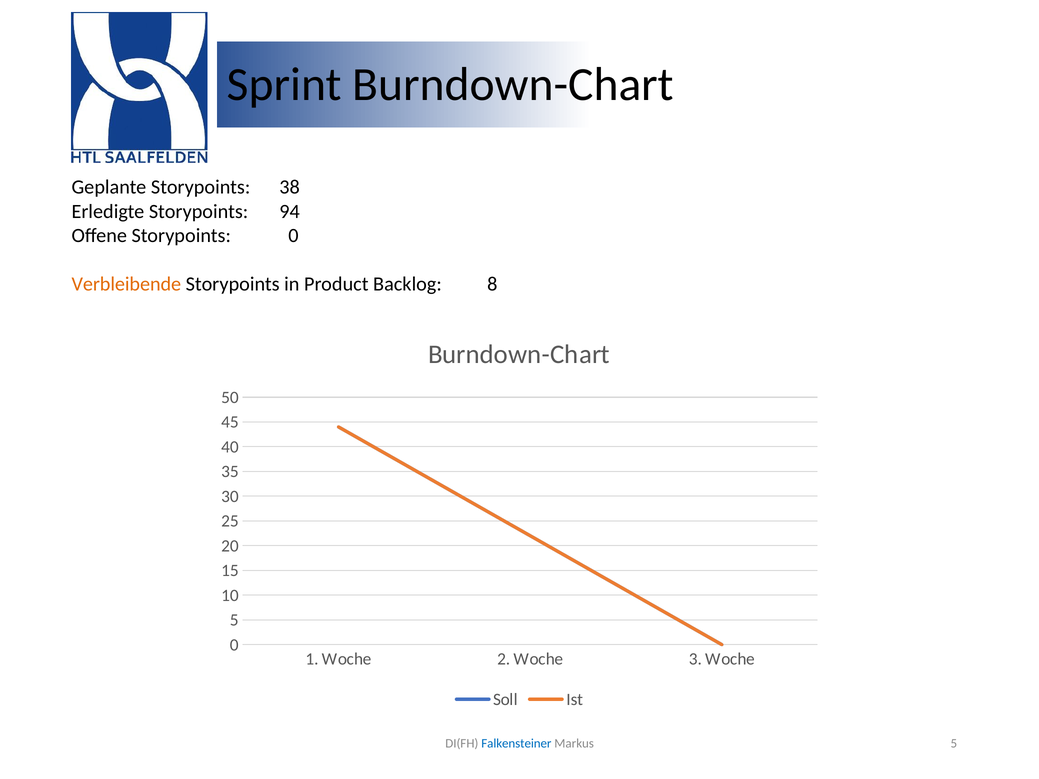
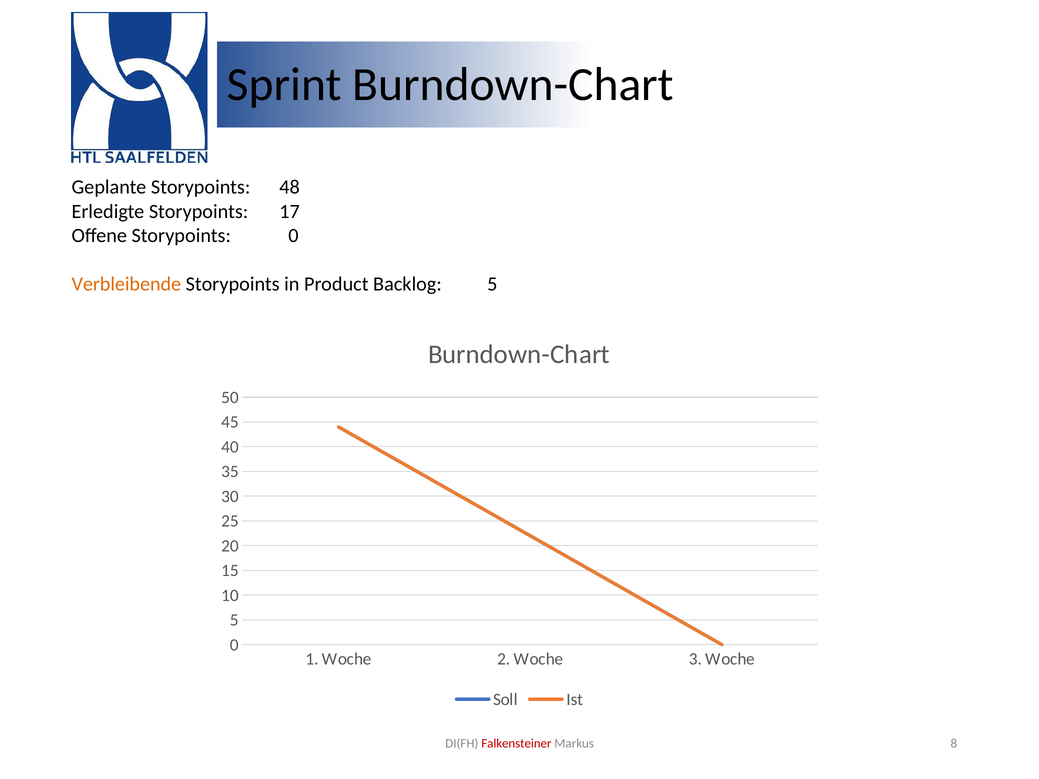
38: 38 -> 48 (290, 187)
94: 94 -> 17 (290, 212)
Backlog 8: 8 -> 5 (492, 284)
Falkensteiner colour: blue -> red (516, 744)
Markus 5: 5 -> 8 (954, 744)
